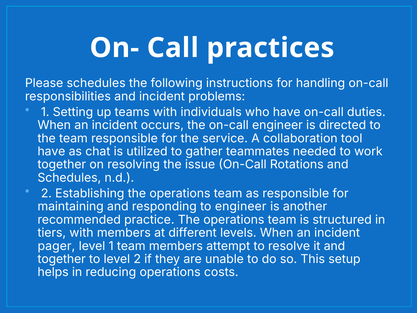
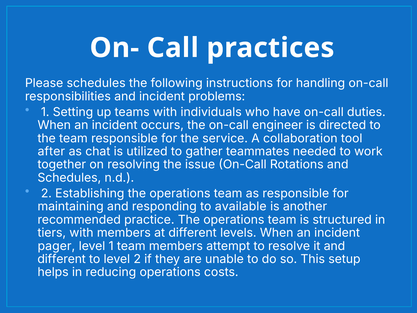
have: have -> after (51, 151)
to engineer: engineer -> available (241, 206)
together: together -> different (62, 259)
